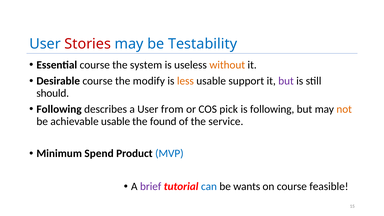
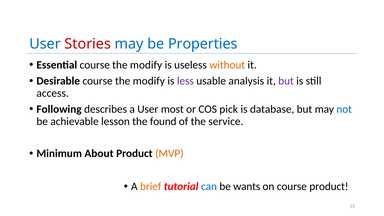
Testability: Testability -> Properties (203, 44)
system: system -> modify (146, 65)
less colour: orange -> purple (185, 81)
support: support -> analysis (246, 81)
should: should -> access (53, 93)
from: from -> most (172, 109)
is following: following -> database (272, 109)
not colour: orange -> blue (344, 109)
achievable usable: usable -> lesson (115, 121)
Spend: Spend -> About (99, 154)
MVP colour: blue -> orange (169, 154)
brief colour: purple -> orange (151, 186)
course feasible: feasible -> product (329, 186)
